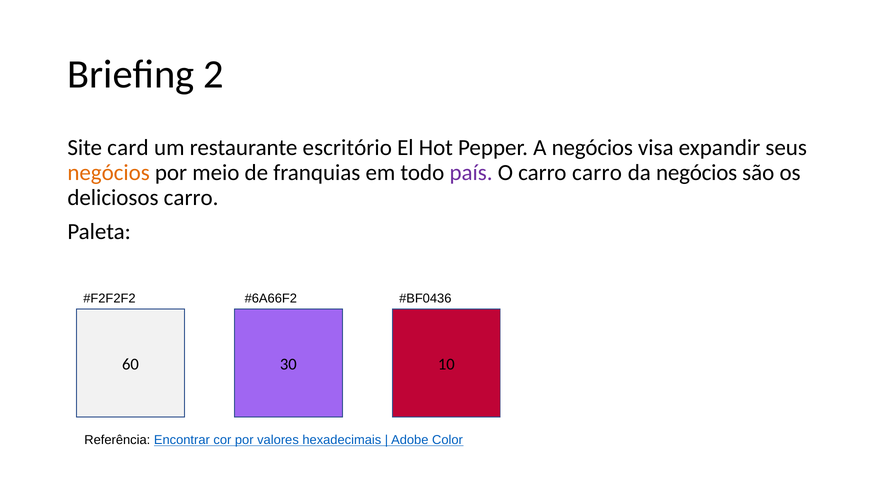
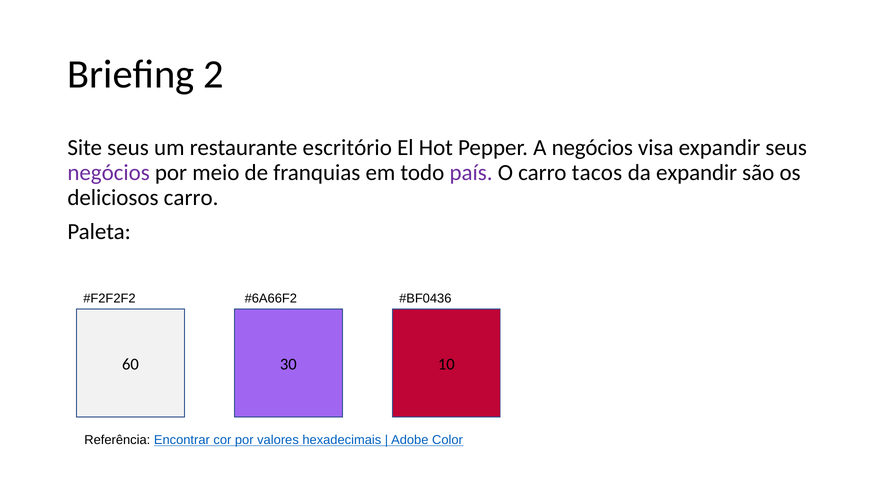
Site card: card -> seus (128, 148)
negócios colour: orange -> purple (109, 173)
carro carro: carro -> tacos (597, 173)
da negócios: negócios -> expandir (697, 173)
